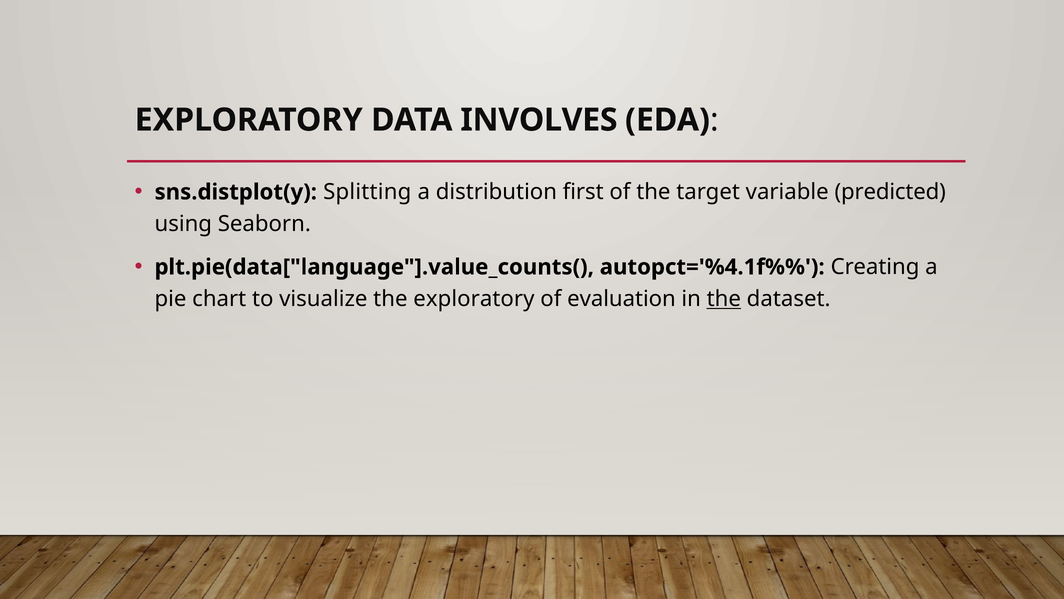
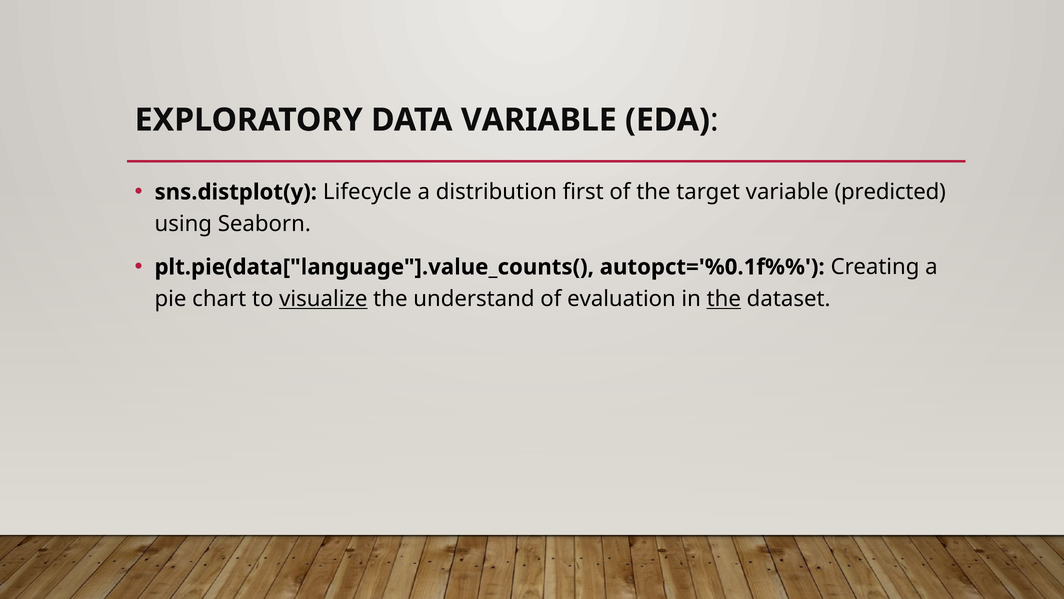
DATA INVOLVES: INVOLVES -> VARIABLE (539, 120)
Splitting: Splitting -> Lifecycle (367, 192)
autopct='%4.1f%%: autopct='%4.1f%% -> autopct='%0.1f%% (712, 267)
visualize underline: none -> present (323, 299)
the exploratory: exploratory -> understand (474, 299)
